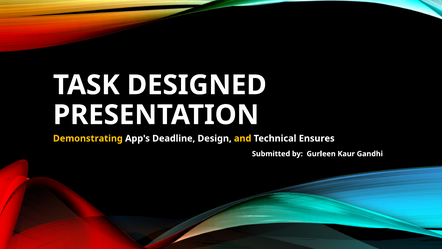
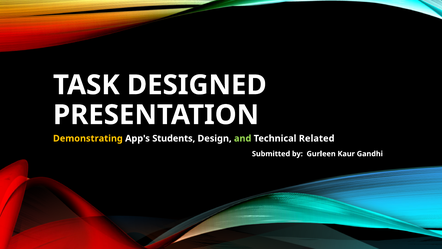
Deadline: Deadline -> Students (174, 138)
and colour: yellow -> light green (243, 138)
Ensures: Ensures -> Related (317, 138)
